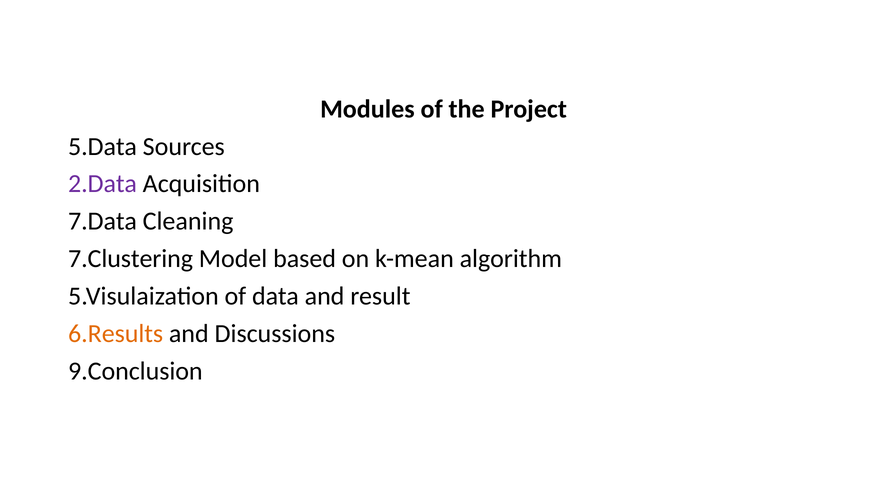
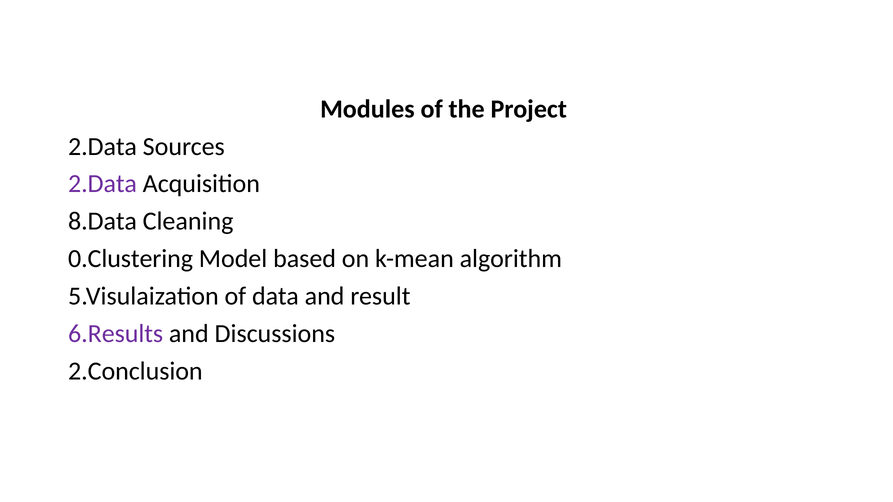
5.Data: 5.Data -> 2.Data (103, 146)
7.Data: 7.Data -> 8.Data (103, 221)
7.Clustering: 7.Clustering -> 0.Clustering (131, 259)
6.Results colour: orange -> purple (116, 334)
9.Conclusion: 9.Conclusion -> 2.Conclusion (135, 371)
